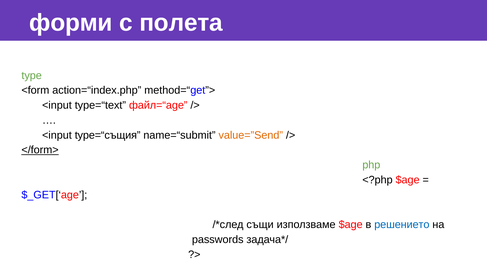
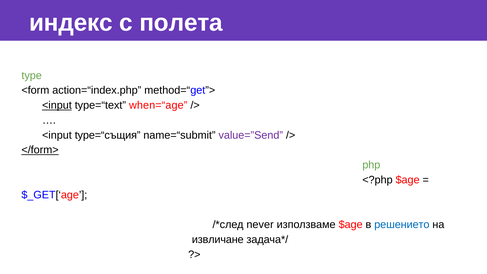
форми: форми -> индекс (71, 23)
<input underline: none -> present (57, 105)
файл=“age: файл=“age -> when=“age (158, 105)
value=”Send colour: orange -> purple (251, 135)
същи: същи -> never (260, 225)
passwords: passwords -> извличане (218, 240)
